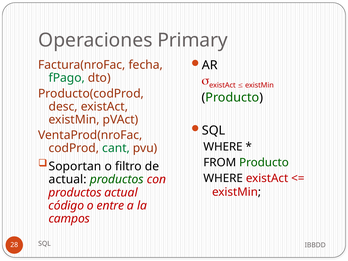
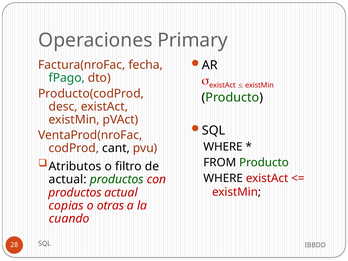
cant colour: green -> black (116, 148)
Soportan: Soportan -> Atributos (75, 166)
código: código -> copias (66, 206)
entre: entre -> otras (110, 206)
campos: campos -> cuando (69, 219)
